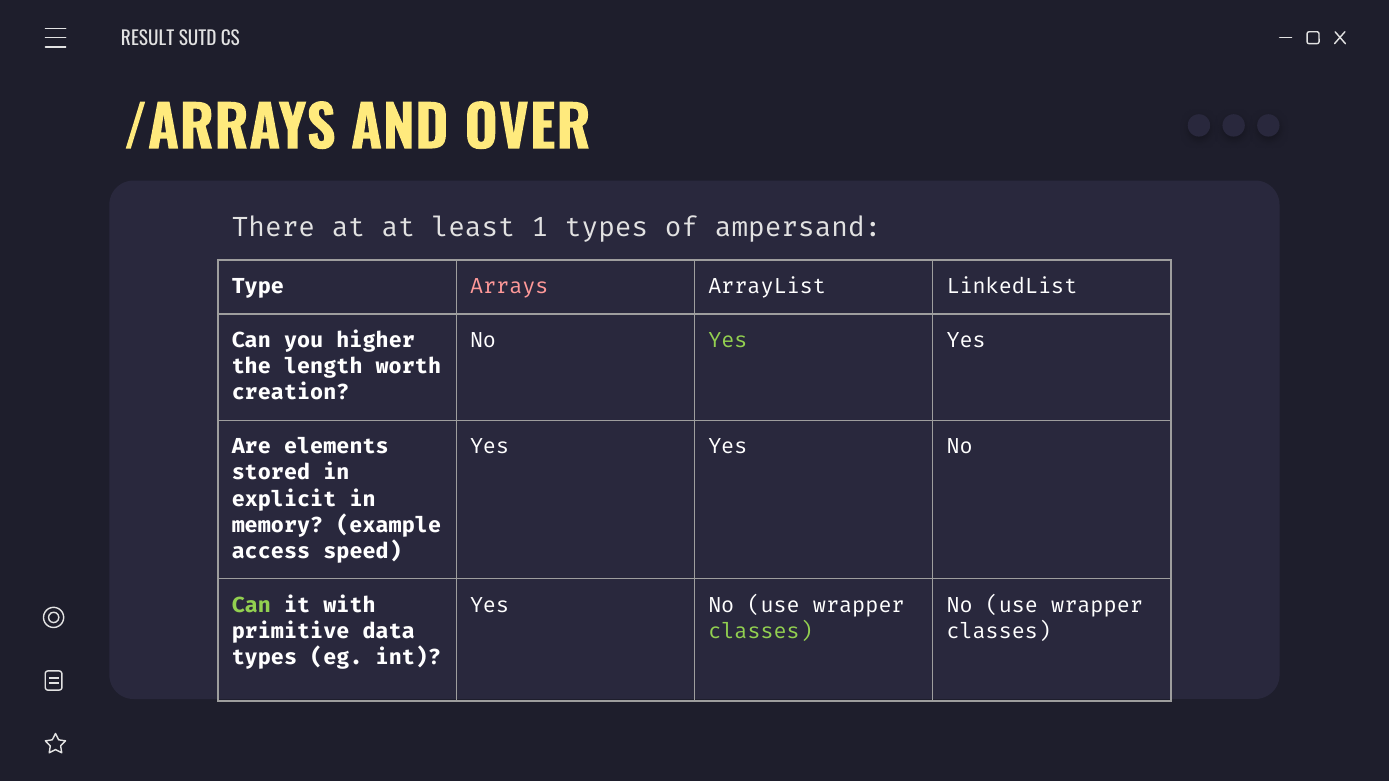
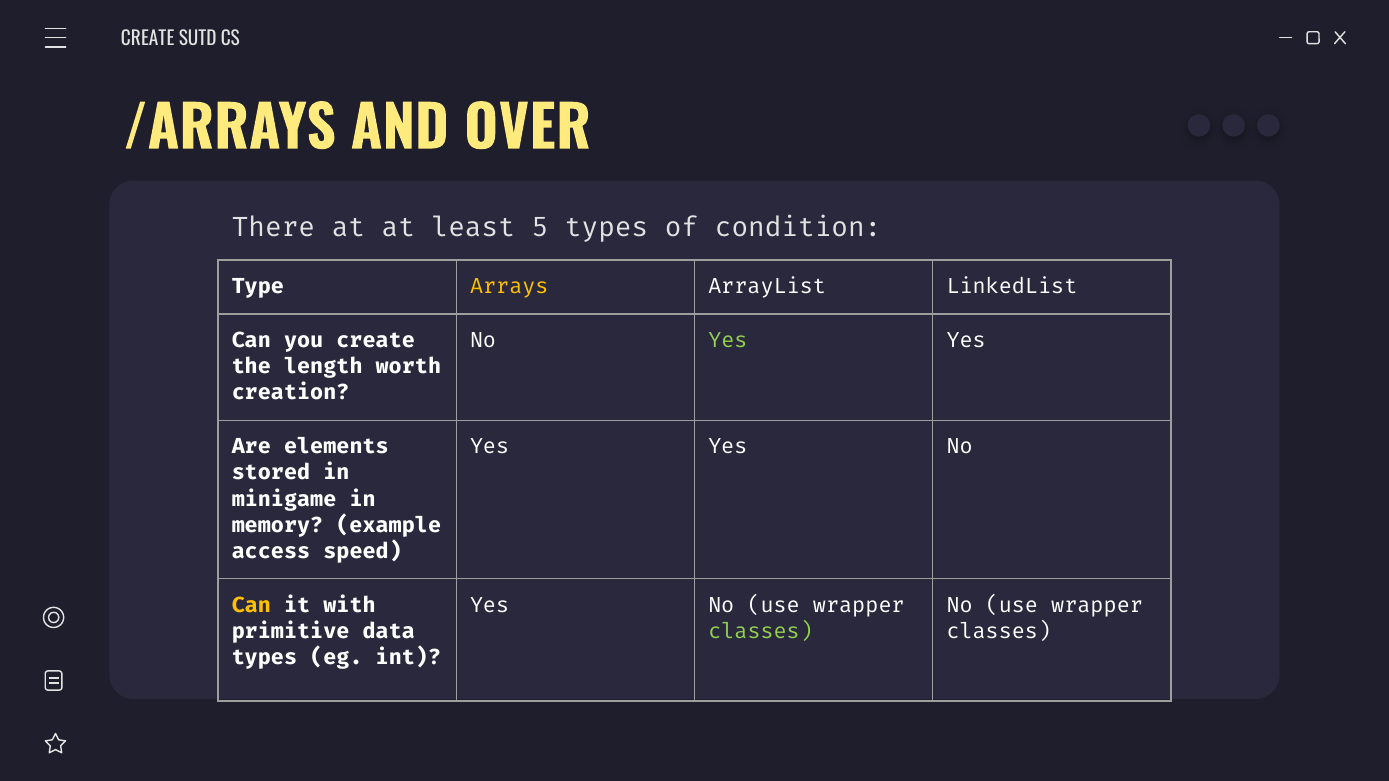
RESULT: RESULT -> CREATE (148, 39)
1: 1 -> 5 (540, 228)
ampersand: ampersand -> condition (798, 228)
Arrays colour: pink -> yellow (509, 287)
you higher: higher -> create (376, 341)
explicit: explicit -> minigame (284, 499)
Can colour: light green -> yellow (251, 606)
